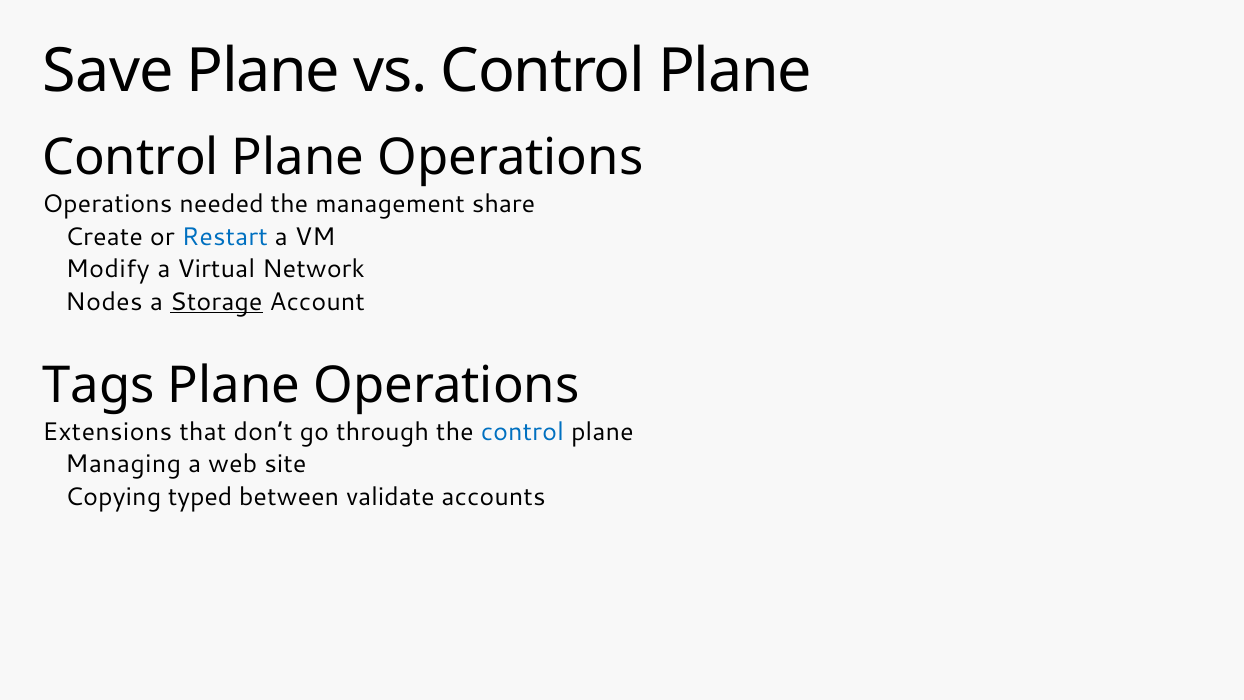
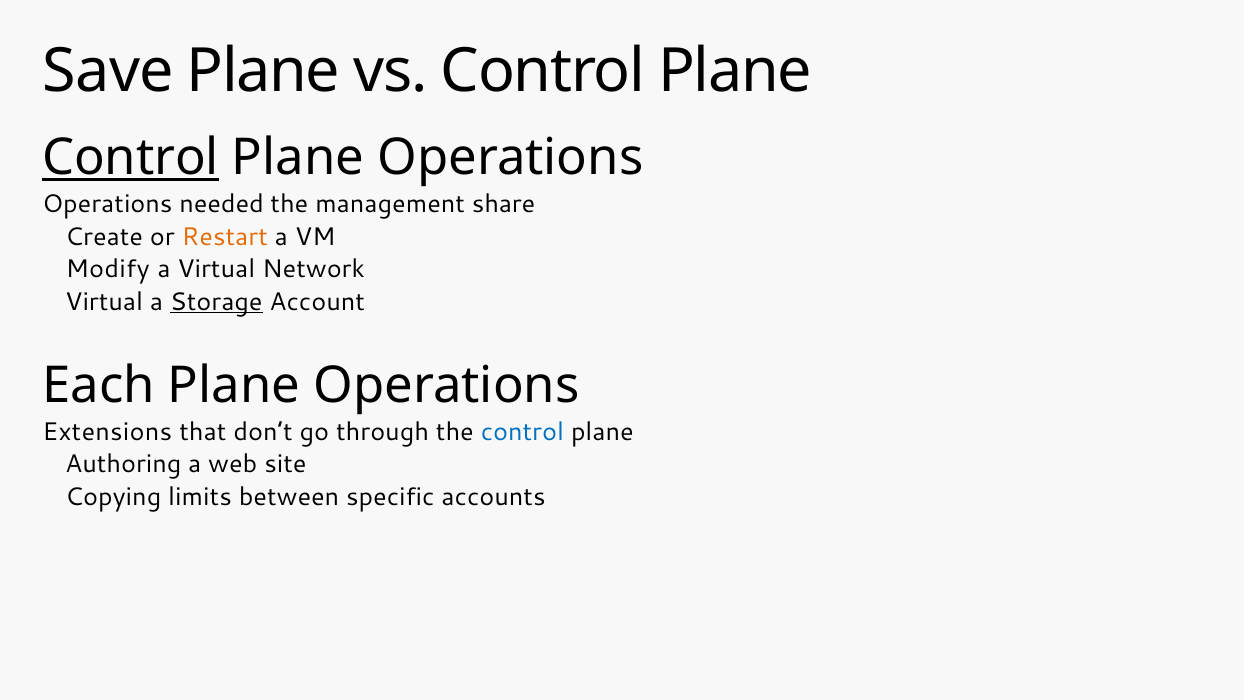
Control underline: none -> present (131, 158)
Restart colour: blue -> orange (225, 237)
Nodes: Nodes -> Virtual (104, 302)
Tags: Tags -> Each (99, 385)
Managing: Managing -> Authoring (123, 464)
typed: typed -> limits (200, 497)
validate: validate -> specific (390, 497)
